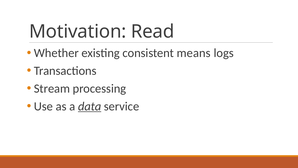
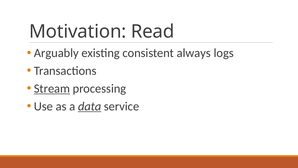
Whether: Whether -> Arguably (56, 53)
means: means -> always (194, 53)
Stream underline: none -> present (52, 88)
